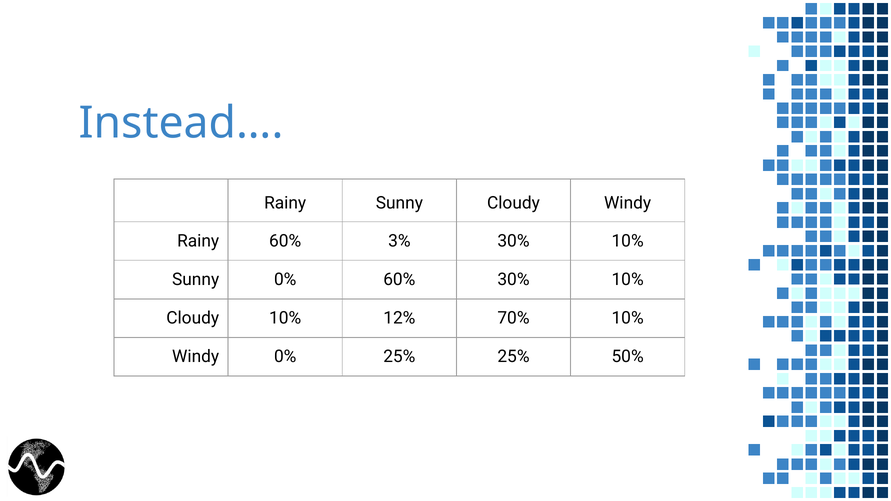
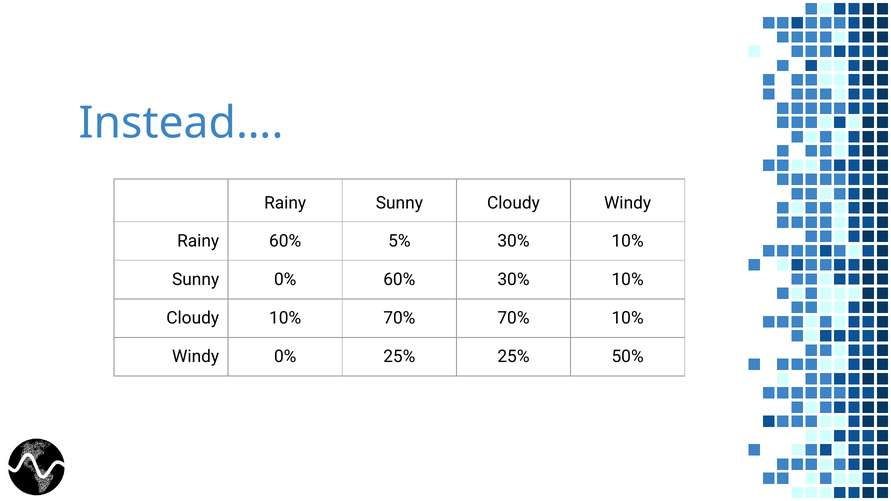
3%: 3% -> 5% (399, 241)
10% 12%: 12% -> 70% (399, 318)
